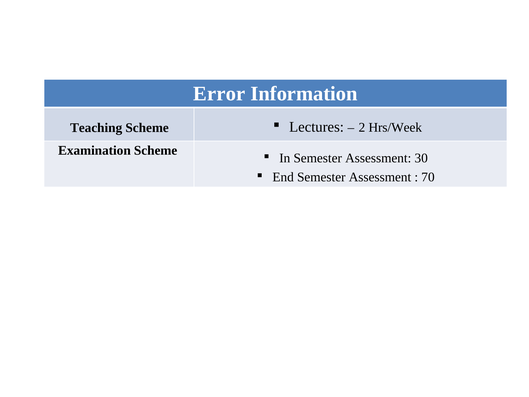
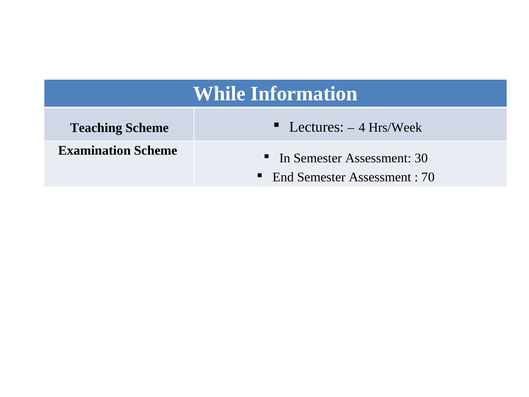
Error: Error -> While (219, 94)
2: 2 -> 4 (362, 127)
